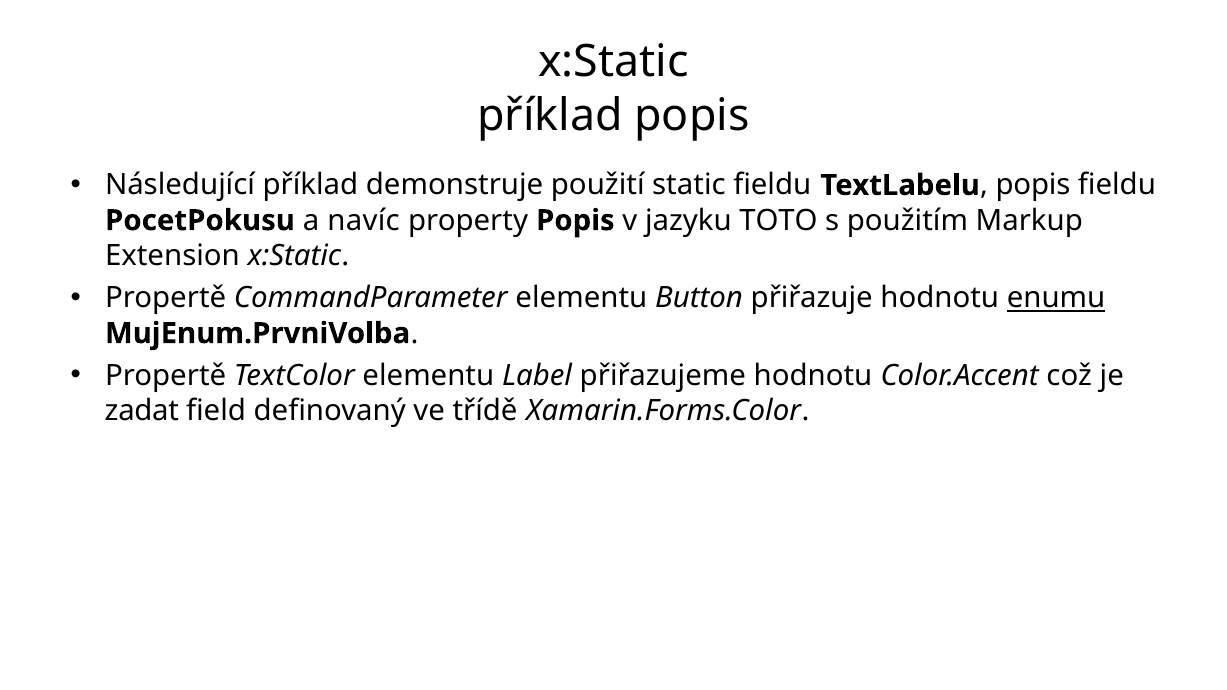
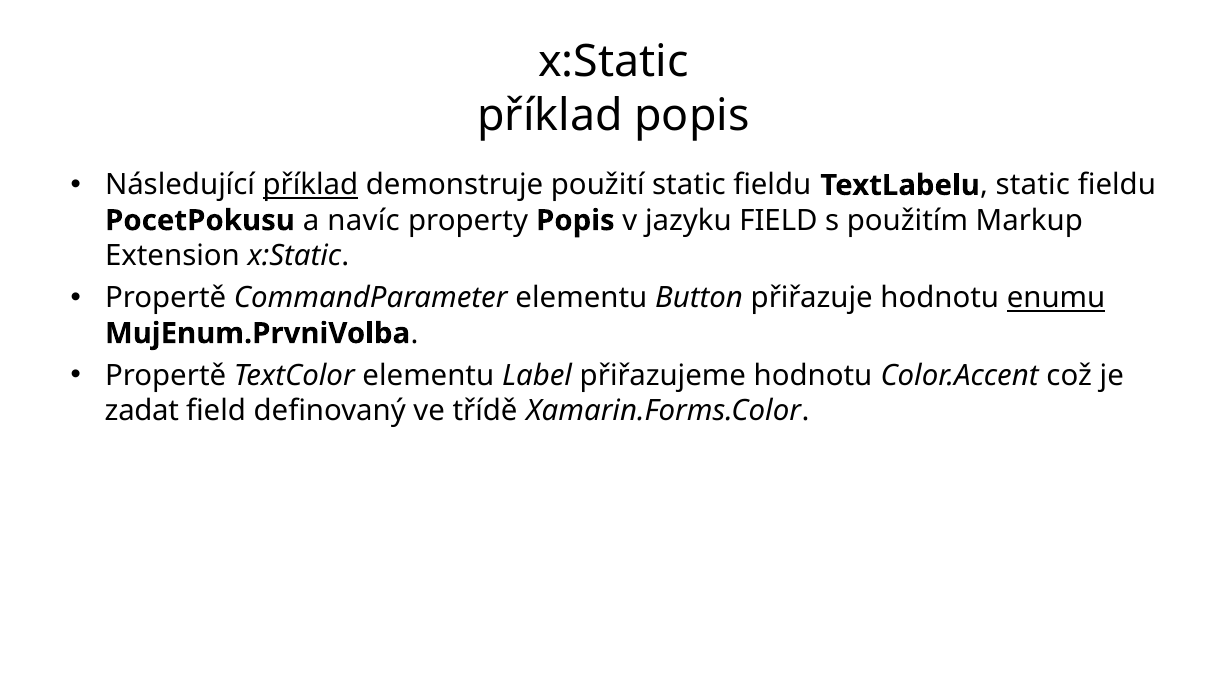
příklad underline: none -> present (310, 185)
popis: popis -> static (1033, 185)
jazyku TOTO: TOTO -> FIELD (778, 221)
